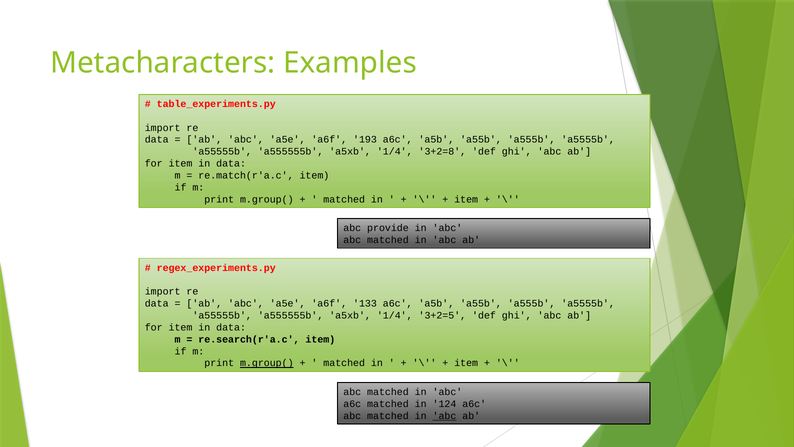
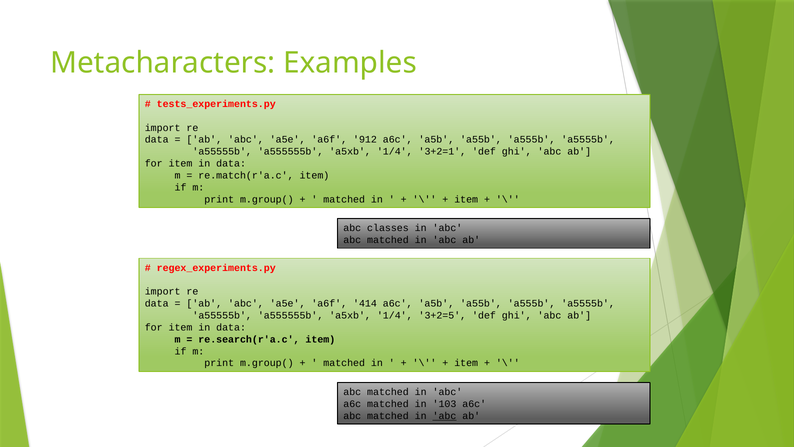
table_experiments.py: table_experiments.py -> tests_experiments.py (216, 104)
193: 193 -> 912 (365, 140)
3+2=8: 3+2=8 -> 3+2=1 (442, 151)
provide: provide -> classes (388, 228)
133: 133 -> 414 (365, 303)
m.group( underline: present -> none (267, 363)
124: 124 -> 103 (444, 404)
